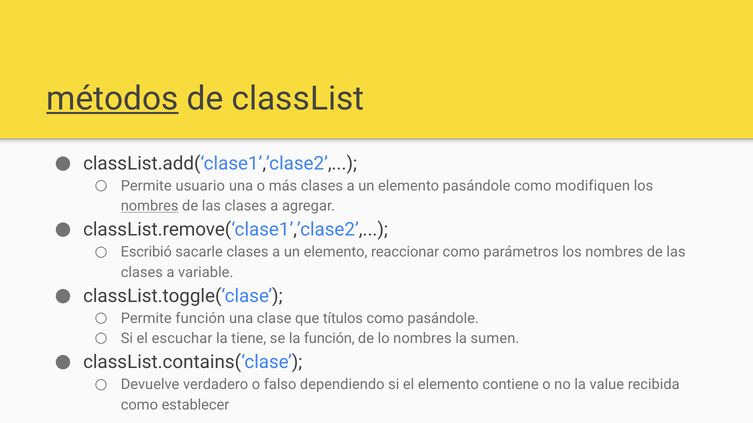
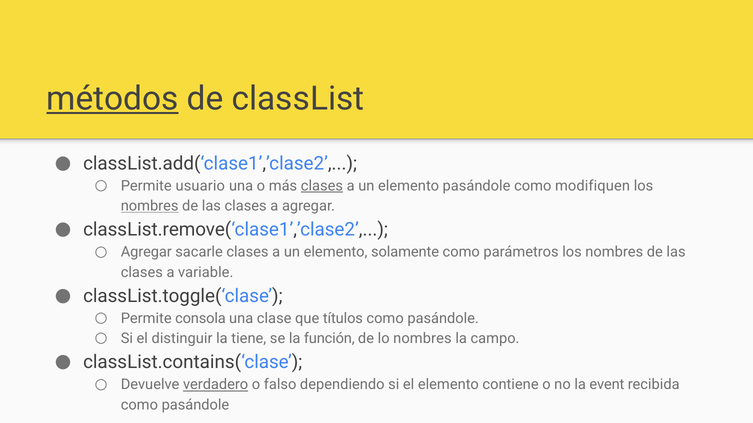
clases underline: none -> present (322, 186)
Escribió: Escribió -> Agregar (146, 252)
reaccionar: reaccionar -> solamente (405, 252)
Permite función: función -> consola (200, 319)
escuchar: escuchar -> distinguir (182, 339)
sumen: sumen -> campo (495, 339)
verdadero underline: none -> present (216, 385)
value: value -> event (607, 385)
establecer: establecer -> pasándole (195, 405)
